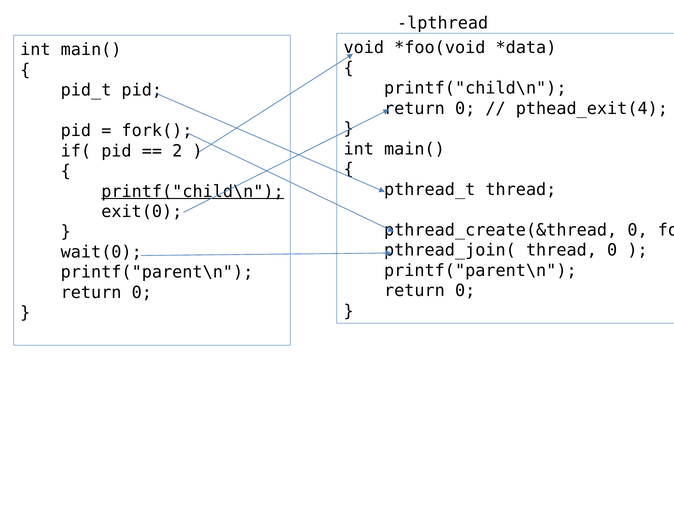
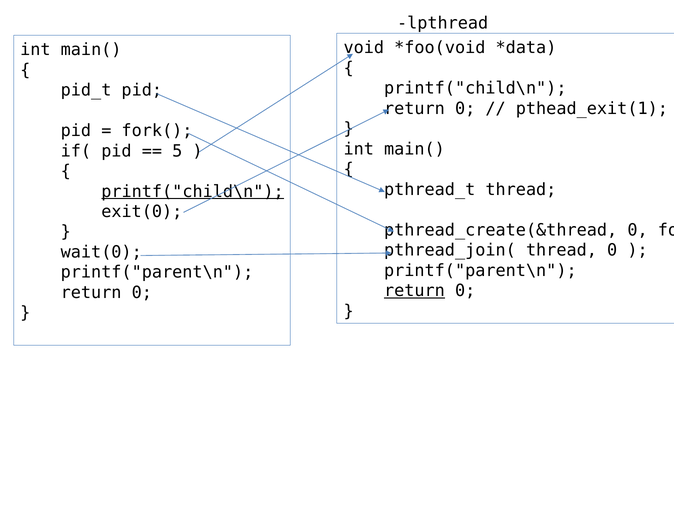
pthead_exit(4: pthead_exit(4 -> pthead_exit(1 (592, 108)
2: 2 -> 5 (177, 151)
return underline: none -> present (414, 290)
